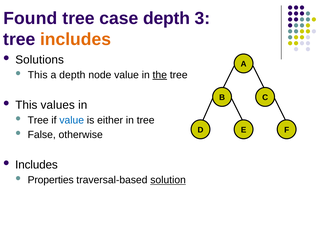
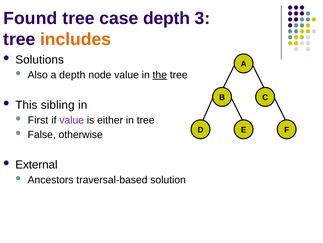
This: This -> Also (38, 75)
values: values -> sibling (58, 105)
Tree: Tree -> First (38, 120)
value colour: blue -> purple (72, 120)
Includes: Includes -> External (36, 164)
Properties: Properties -> Ancestors (51, 179)
solution underline: present -> none (168, 179)
